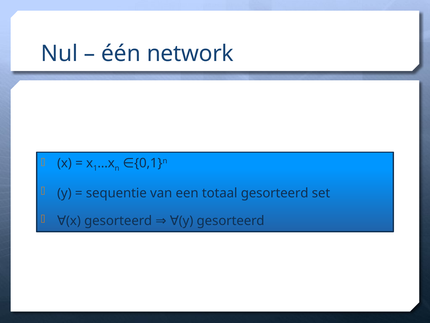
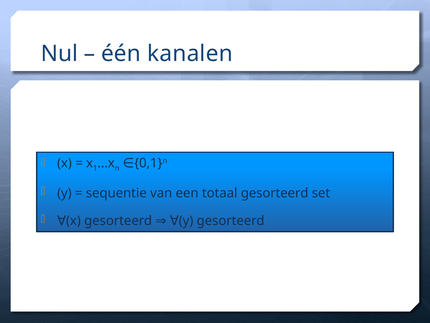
network: network -> kanalen (190, 53)
